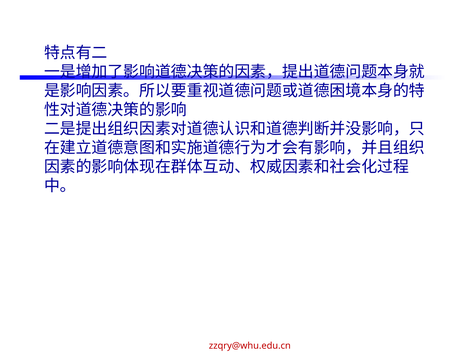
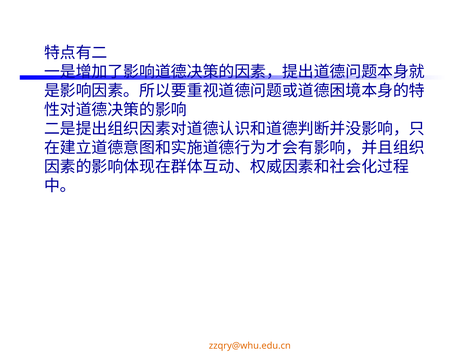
zzqry@whu.edu.cn colour: red -> orange (250, 346)
